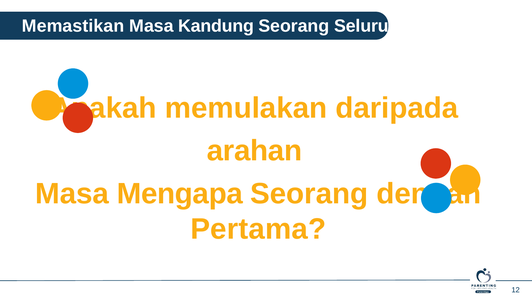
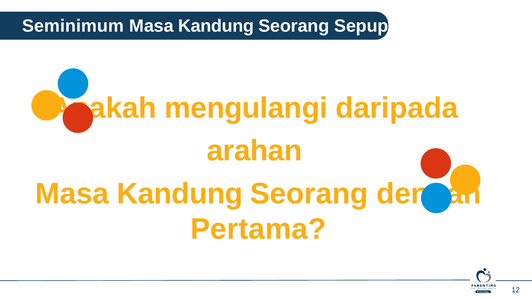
Memastikan: Memastikan -> Seminimum (73, 26)
Seluruh: Seluruh -> Sepupu (367, 26)
memulakan: memulakan -> mengulangi (246, 108)
Mengapa: Mengapa -> Kandung (180, 194)
